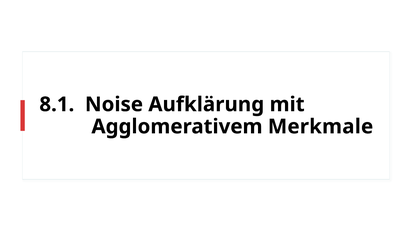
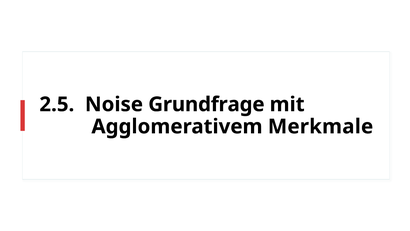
8.1: 8.1 -> 2.5 (57, 104)
Aufklärung: Aufklärung -> Grundfrage (206, 104)
